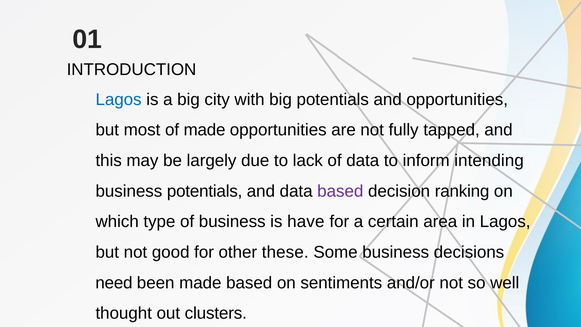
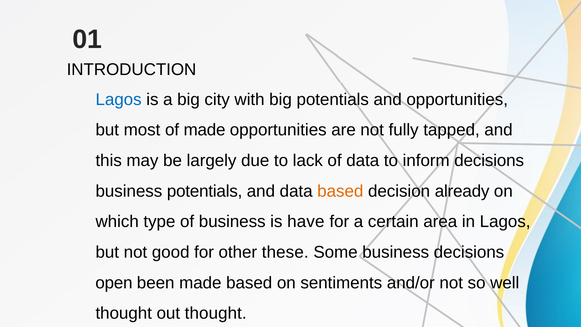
inform intending: intending -> decisions (489, 161)
based colour: purple -> orange (340, 191)
ranking: ranking -> already (462, 191)
need: need -> open (114, 283)
out clusters: clusters -> thought (216, 313)
